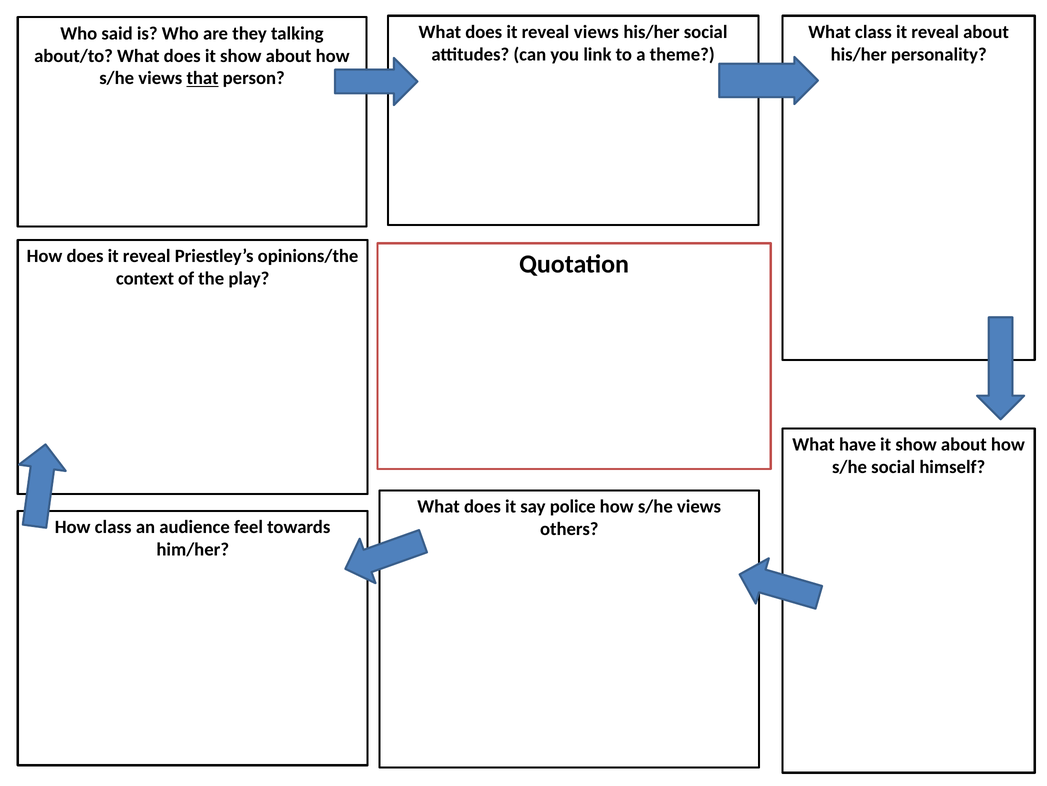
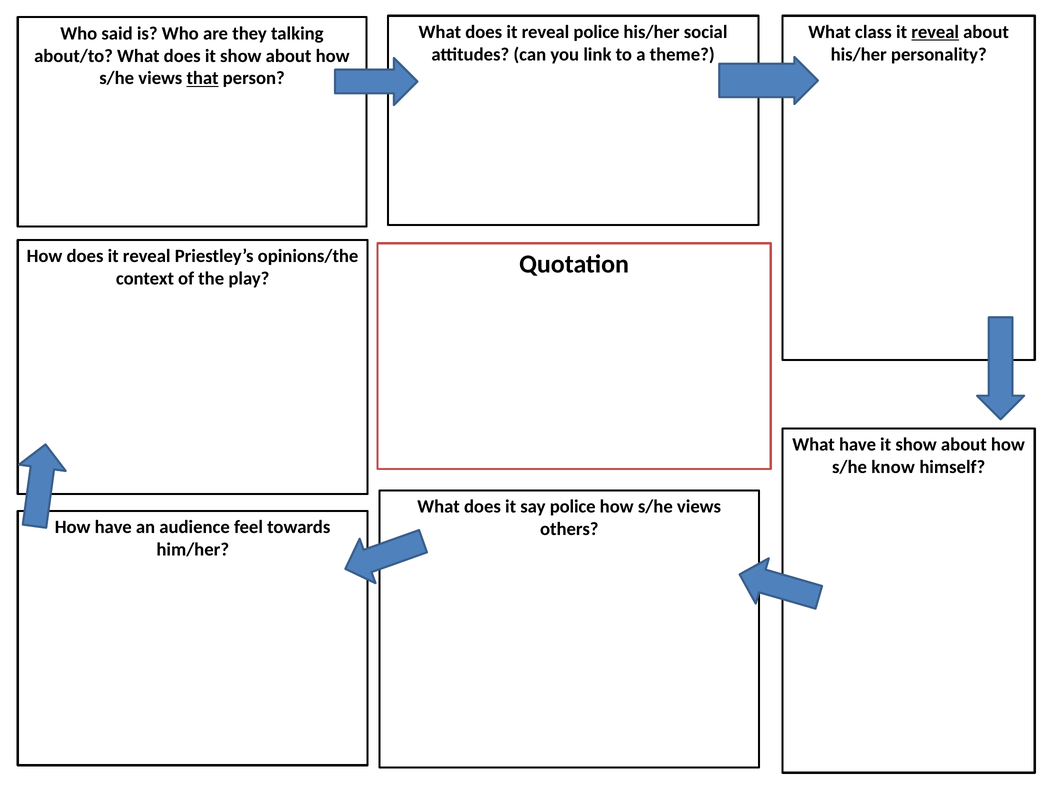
reveal views: views -> police (596, 32)
reveal underline: none -> present (935, 32)
s/he social: social -> know (893, 467)
class: class -> have (113, 527)
